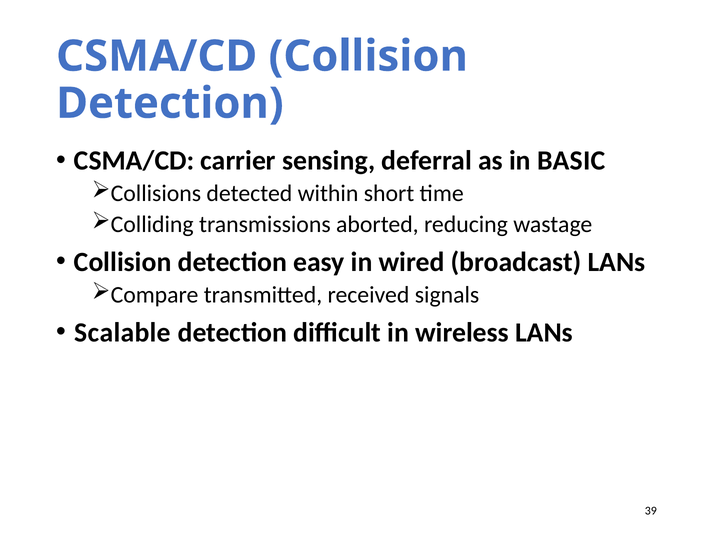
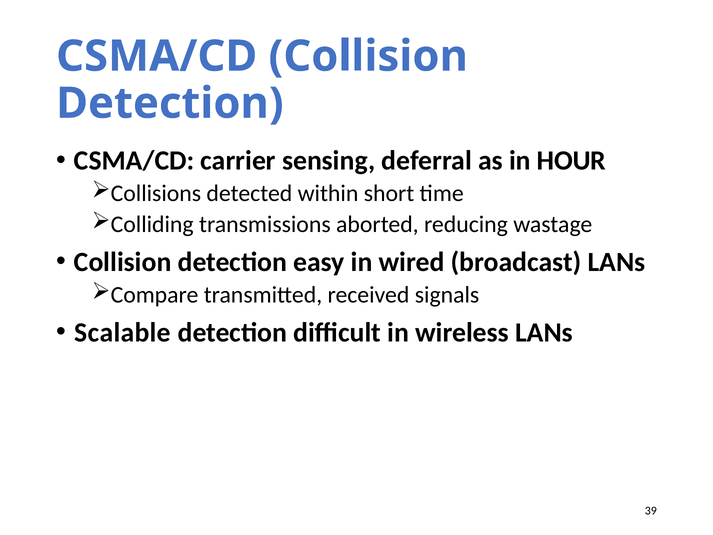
BASIC: BASIC -> HOUR (571, 161)
